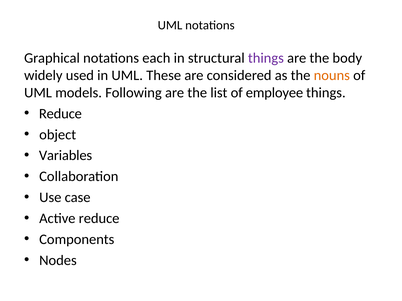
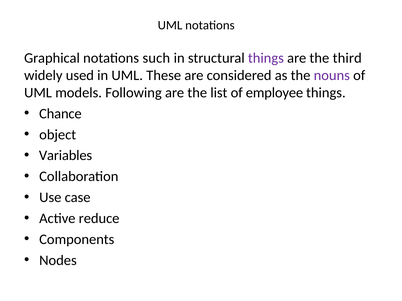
each: each -> such (156, 58)
body: body -> third (347, 58)
nouns colour: orange -> purple (332, 75)
Reduce: Reduce -> Chance (60, 114)
